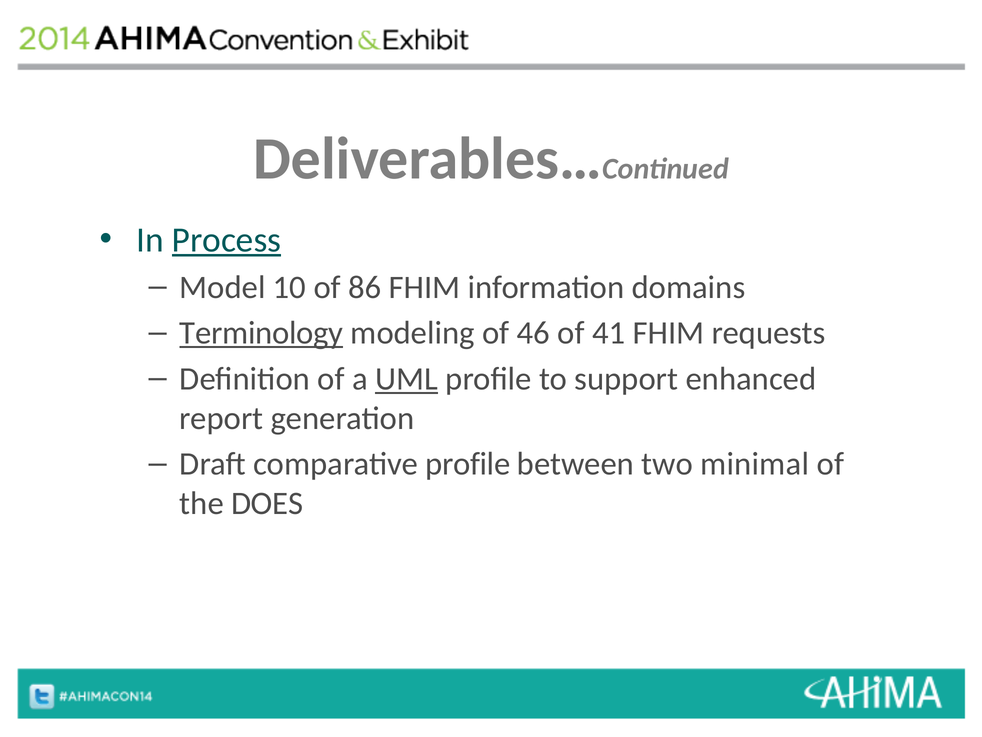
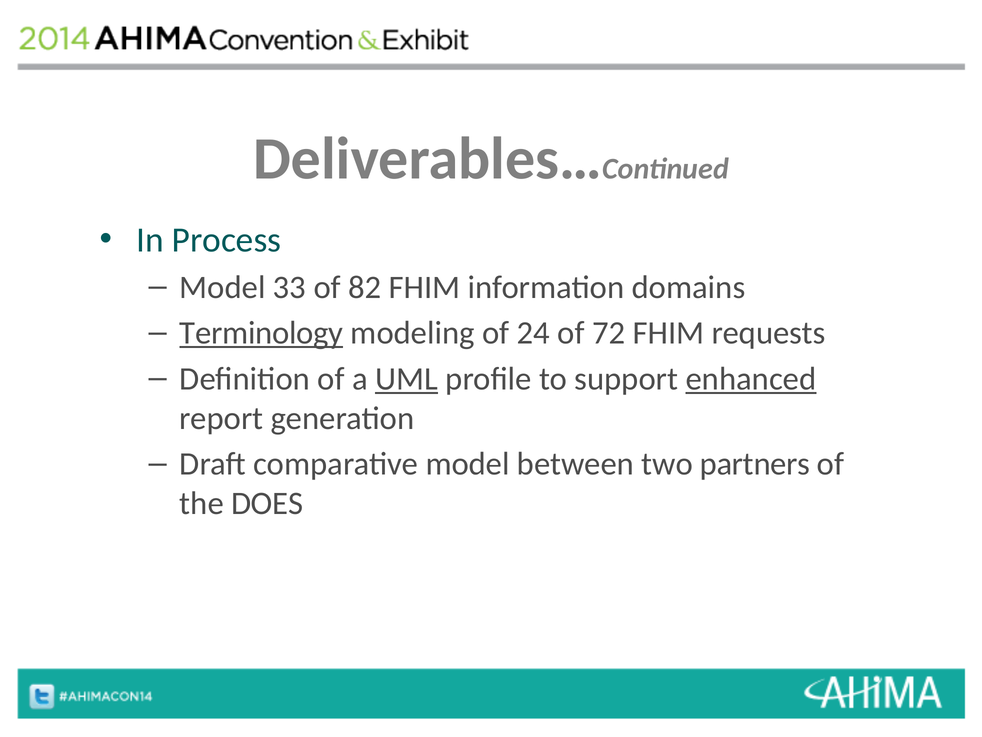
Process underline: present -> none (227, 240)
10: 10 -> 33 (289, 287)
86: 86 -> 82 (365, 287)
46: 46 -> 24 (533, 333)
41: 41 -> 72 (609, 333)
enhanced underline: none -> present (751, 379)
comparative profile: profile -> model (468, 464)
minimal: minimal -> partners (755, 464)
